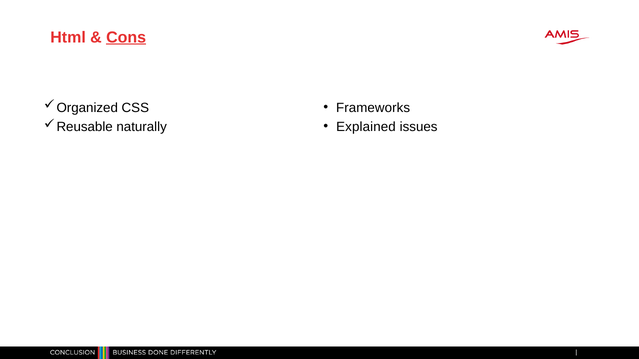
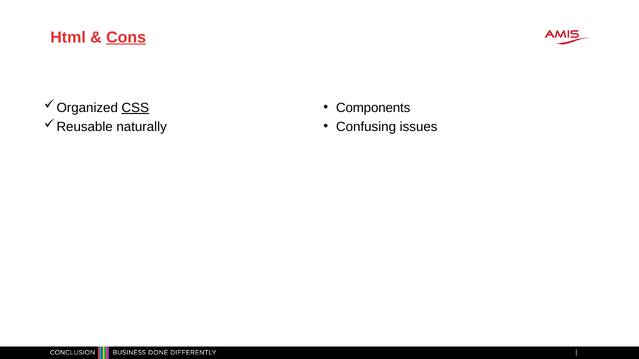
CSS underline: none -> present (135, 108)
Frameworks: Frameworks -> Components (373, 108)
Explained: Explained -> Confusing (366, 127)
